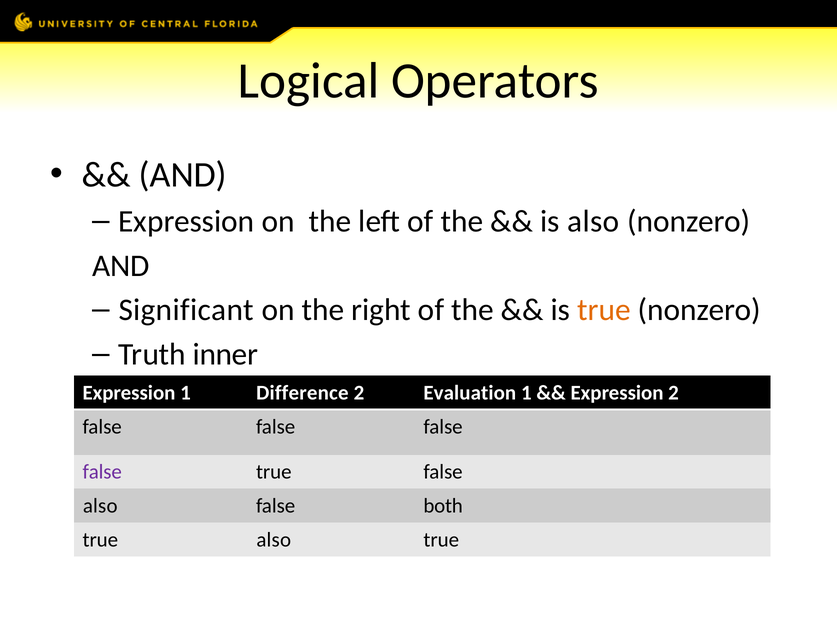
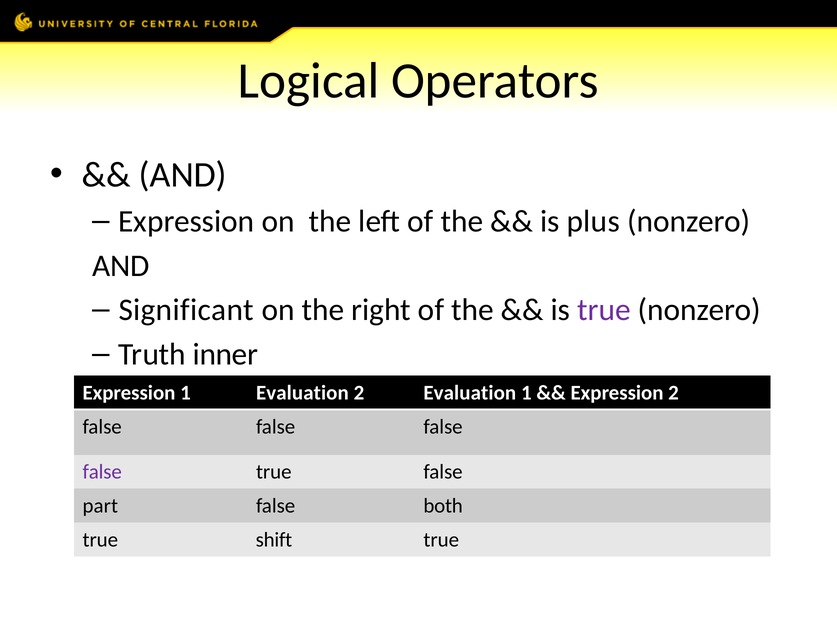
is also: also -> plus (593, 221)
true colour: orange -> purple (604, 310)
1 Difference: Difference -> Evaluation (302, 393)
also: also -> part (100, 506)
true also: also -> shift (274, 540)
